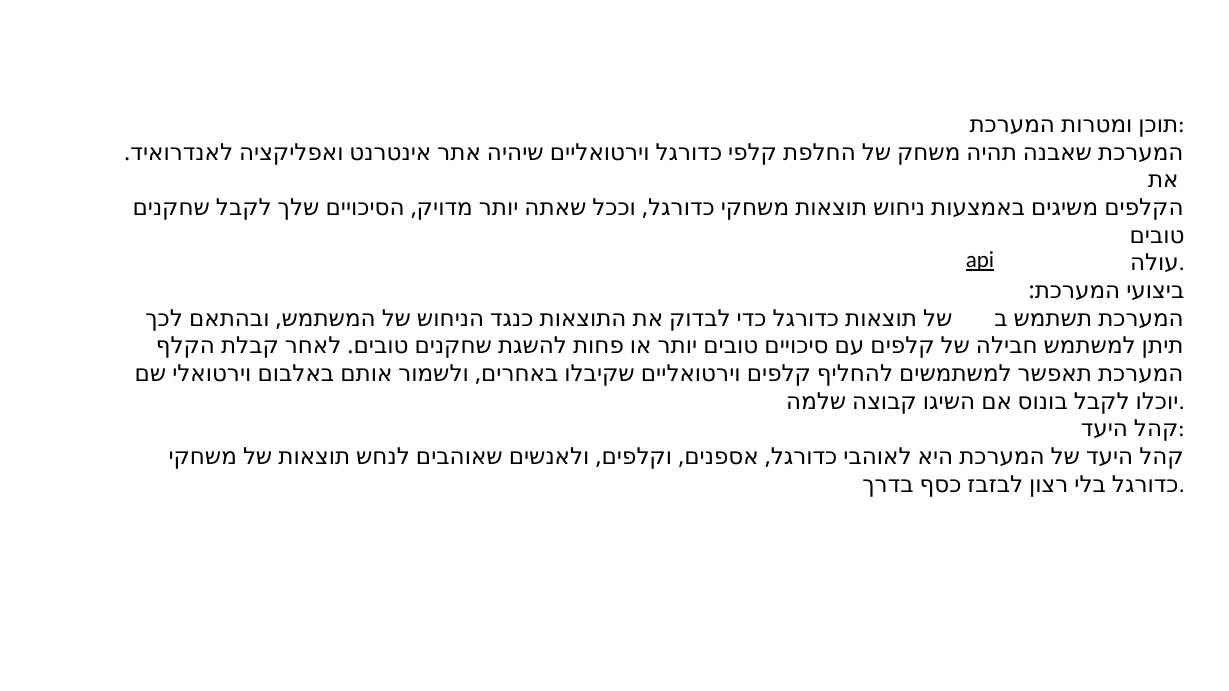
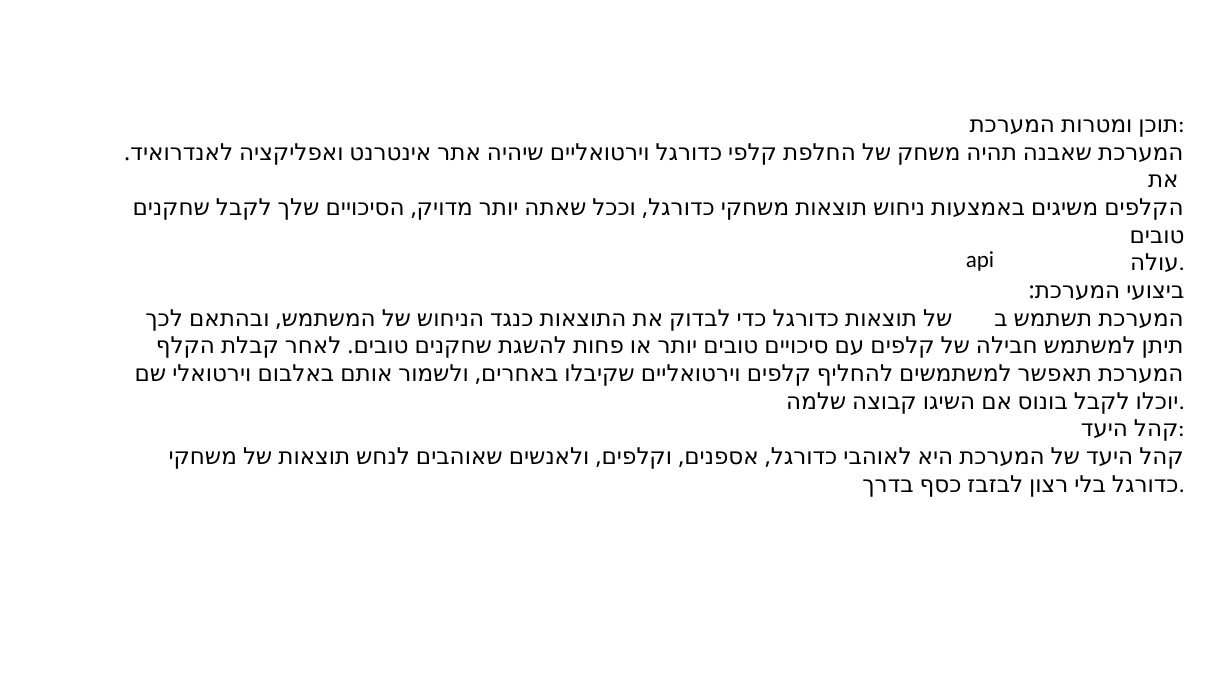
api underline: present -> none (980, 260)
